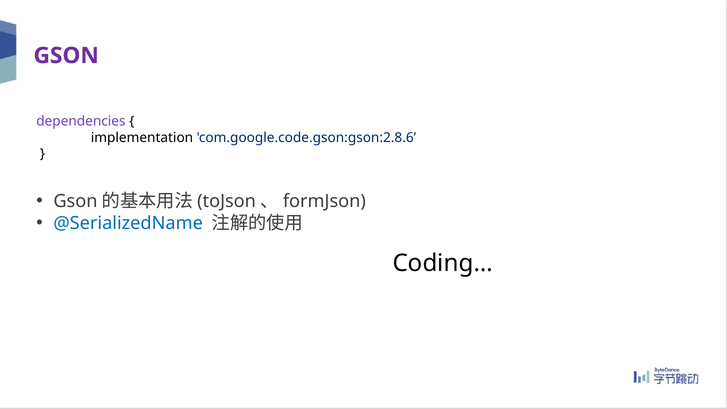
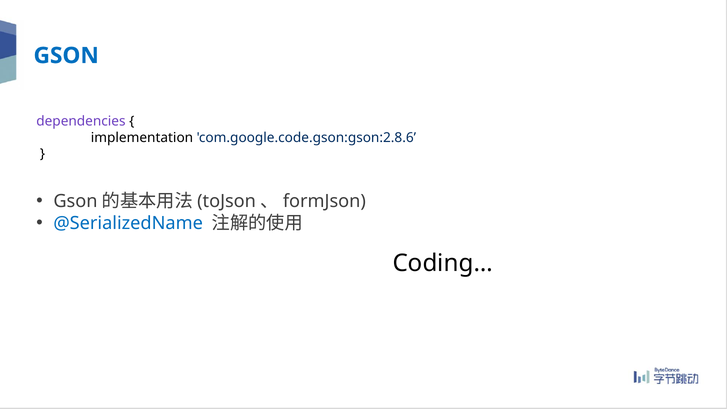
GSON colour: purple -> blue (66, 56)
